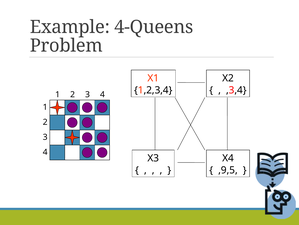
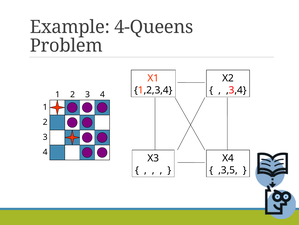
,9,5: ,9,5 -> ,3,5 (228, 170)
